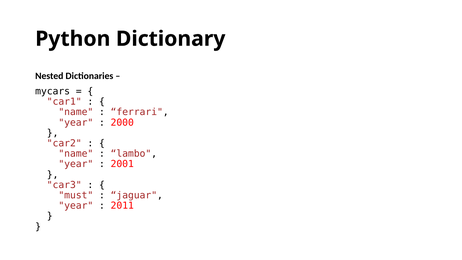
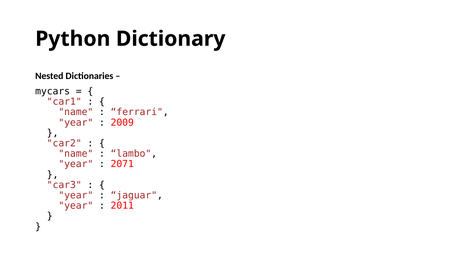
2000: 2000 -> 2009 (122, 122)
2001: 2001 -> 2071 (122, 164)
must: must -> year (76, 195)
